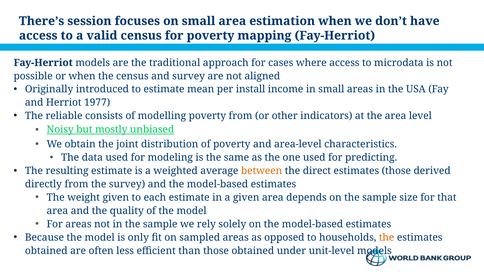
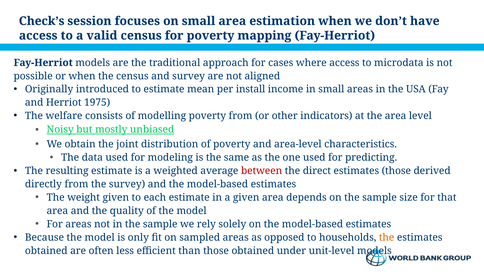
There’s: There’s -> Check’s (42, 21)
1977: 1977 -> 1975 (97, 103)
reliable: reliable -> welfare (64, 116)
between colour: orange -> red (262, 171)
